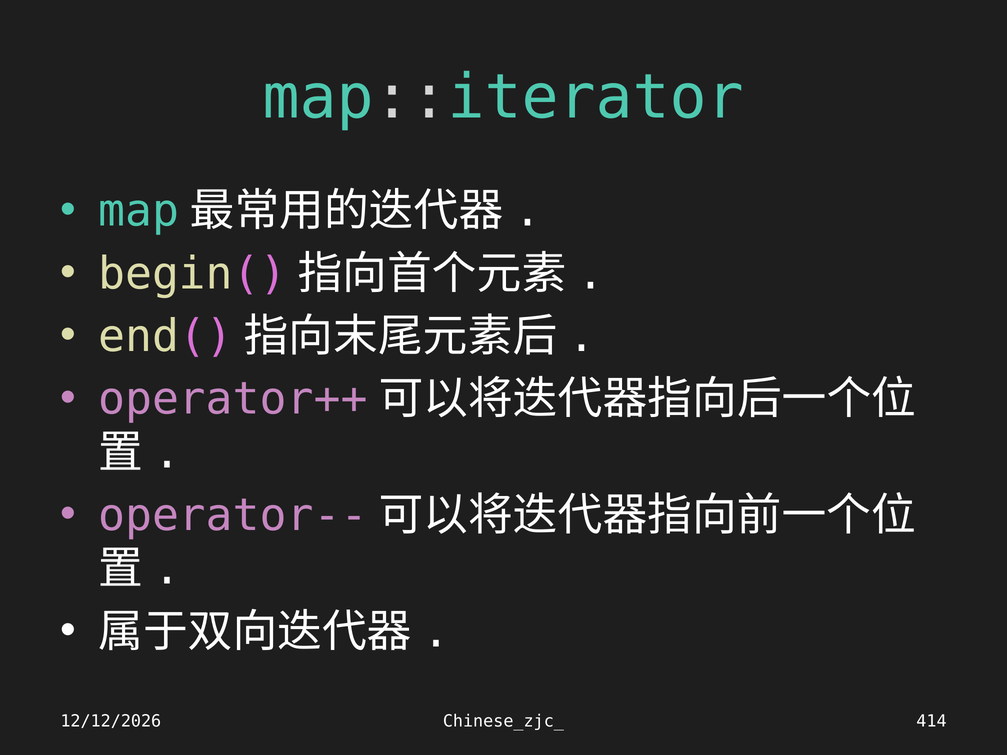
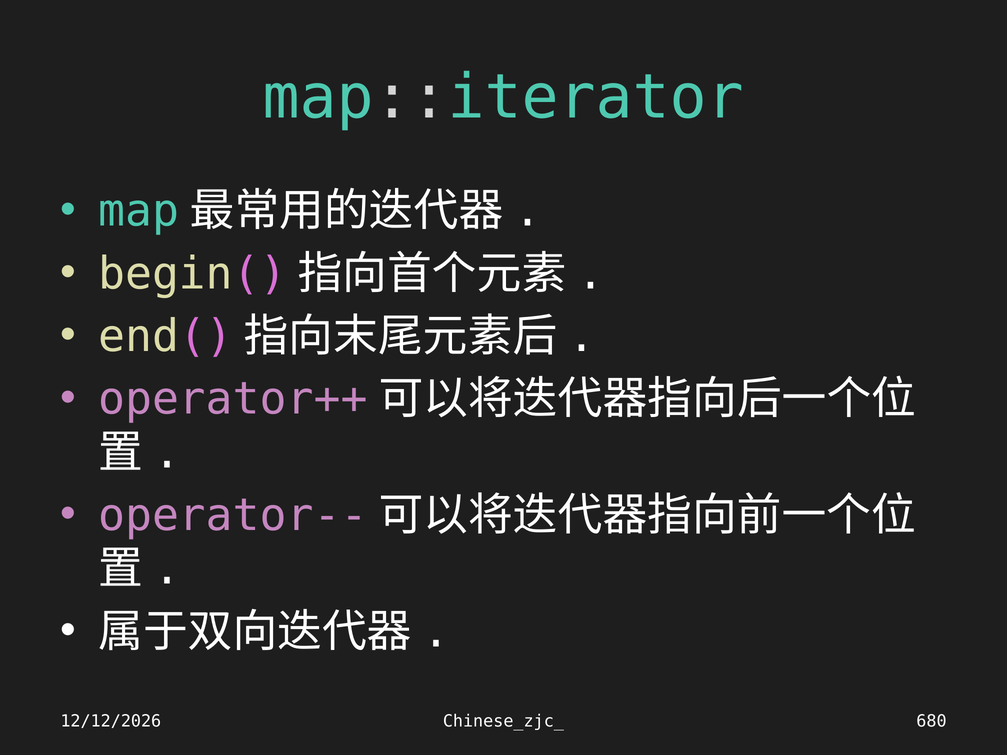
414: 414 -> 680 (931, 721)
